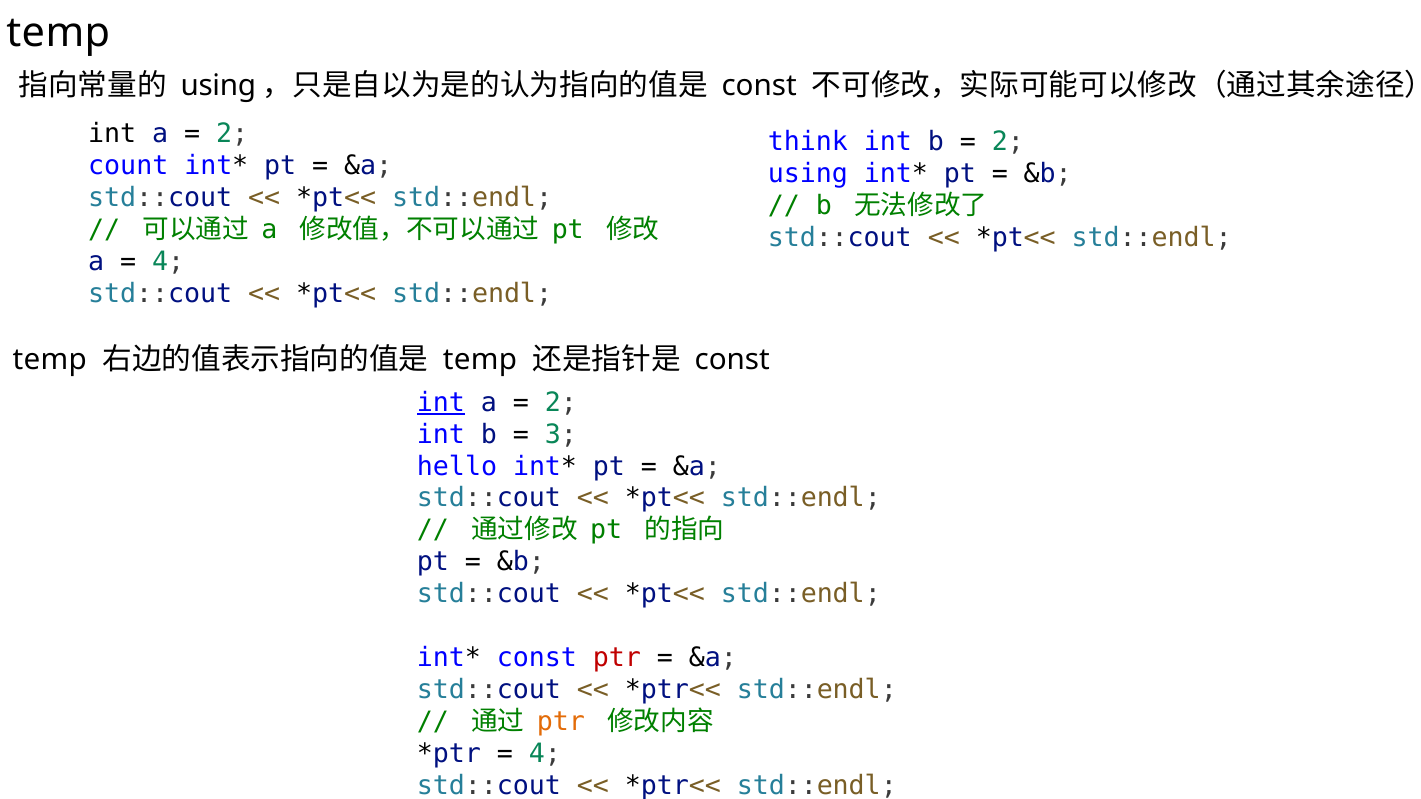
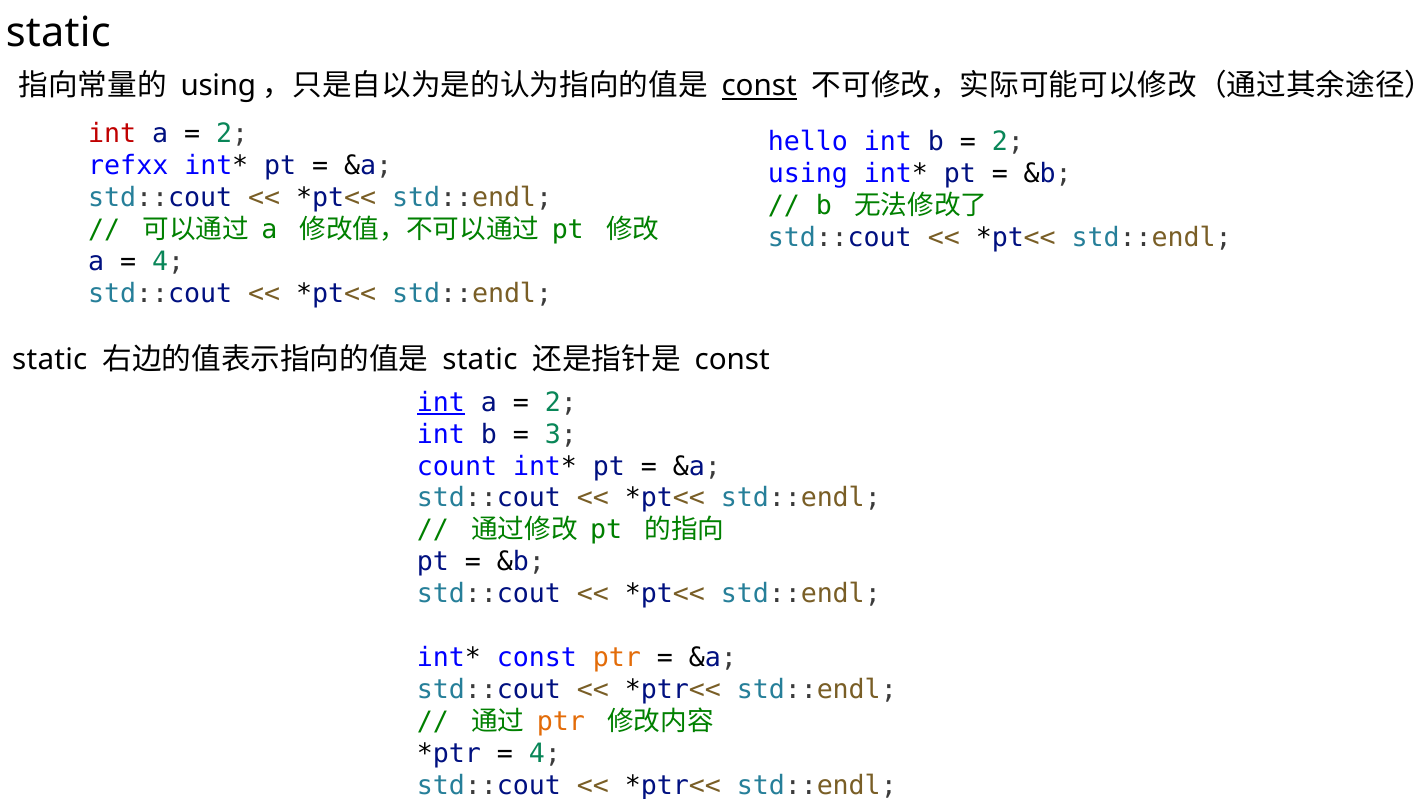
temp: temp -> static (58, 33)
const underline: none -> present (759, 86)
int colour: black -> red (112, 134)
think: think -> hello (808, 141)
count: count -> refxx (128, 166)
temp: temp -> static (50, 360)
temp: temp -> static (480, 360)
hello: hello -> count (457, 466)
ptr colour: red -> orange (617, 658)
